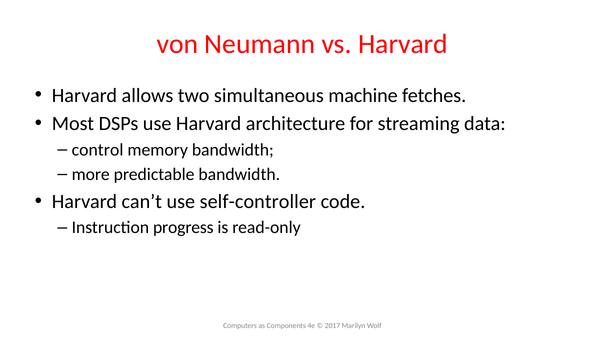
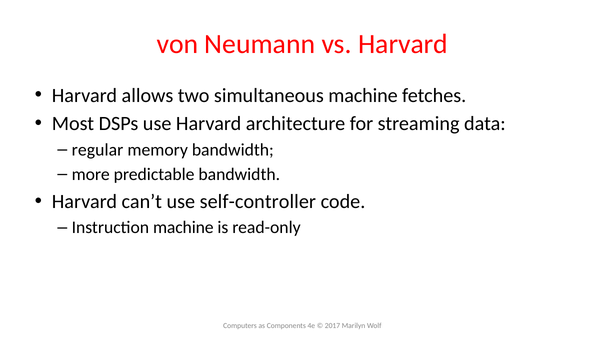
control: control -> regular (98, 149)
Instruction progress: progress -> machine (183, 227)
